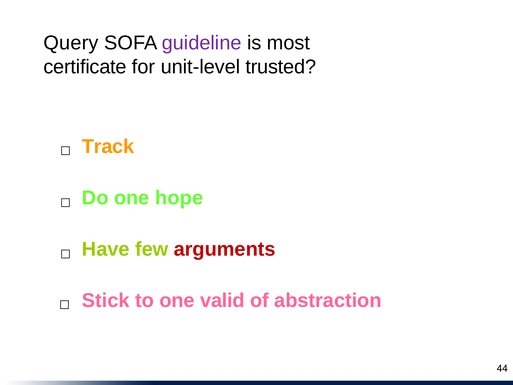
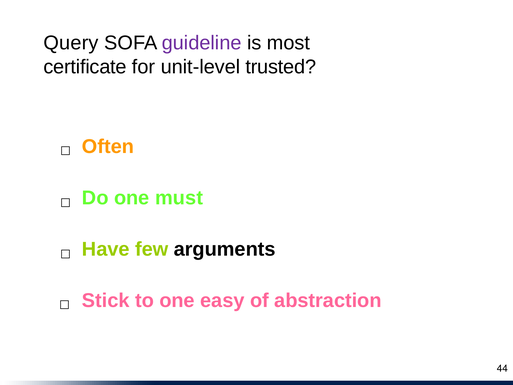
Track: Track -> Often (108, 146)
hope: hope -> must (179, 198)
arguments colour: red -> black (225, 249)
valid: valid -> easy (222, 300)
